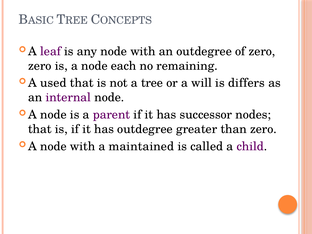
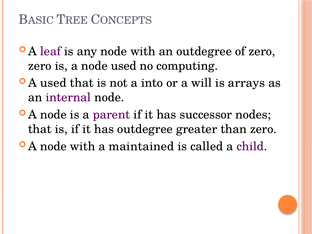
node each: each -> used (124, 66)
remaining: remaining -> computing (187, 66)
tree: tree -> into (152, 83)
differs: differs -> arrays (246, 83)
